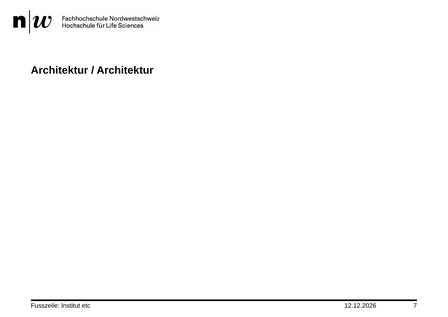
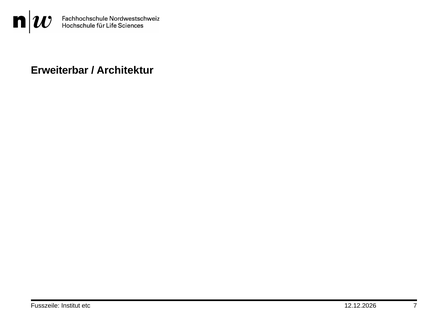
Architektur: Architektur -> Erweiterbar (60, 70)
